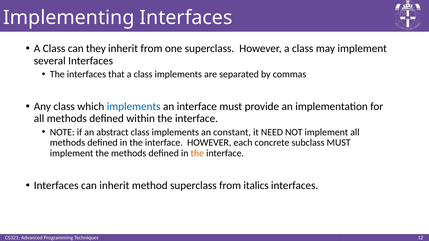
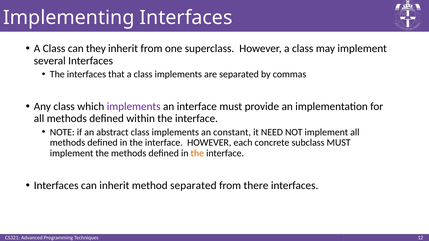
implements colour: blue -> purple (134, 107)
method superclass: superclass -> separated (193, 186)
italics: italics -> there (256, 186)
